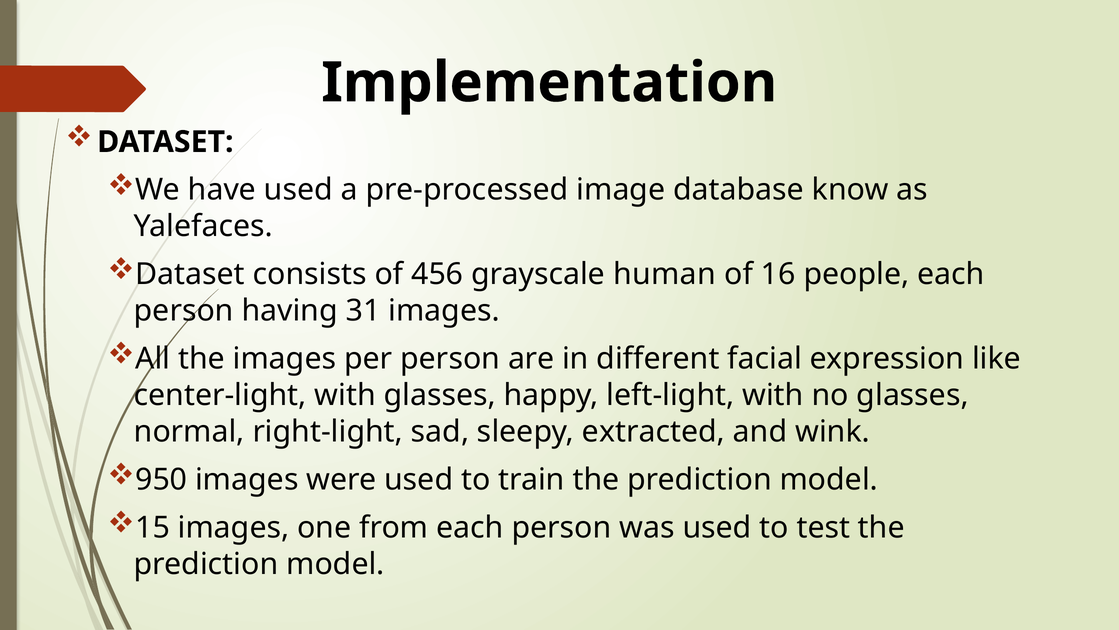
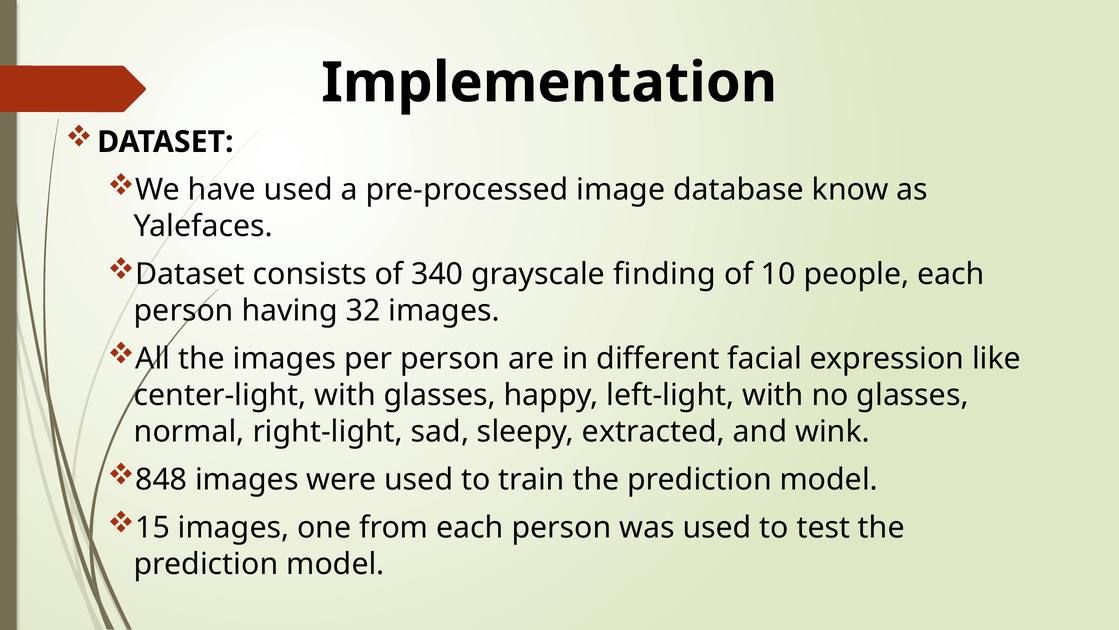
456: 456 -> 340 (437, 274)
human: human -> finding (665, 274)
16: 16 -> 10 (778, 274)
31: 31 -> 32 (363, 310)
950: 950 -> 848 (161, 479)
